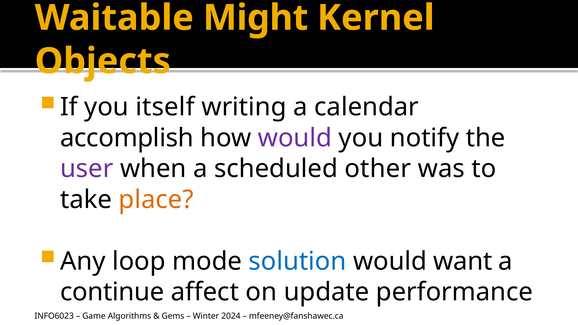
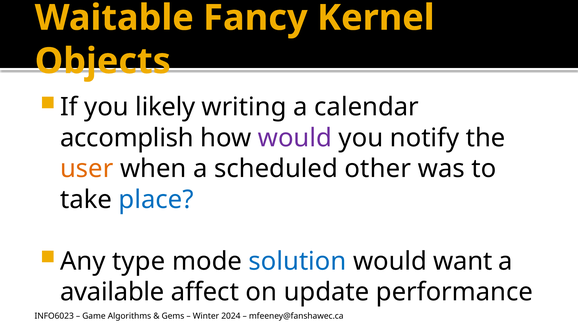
Might: Might -> Fancy (255, 18)
itself: itself -> likely (165, 107)
user colour: purple -> orange (87, 169)
place colour: orange -> blue (156, 200)
loop: loop -> type (139, 261)
continue: continue -> available (112, 292)
